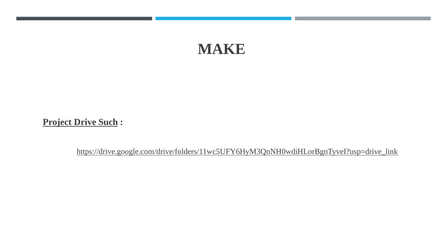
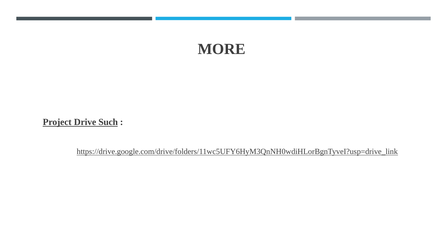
MAKE: MAKE -> MORE (222, 49)
